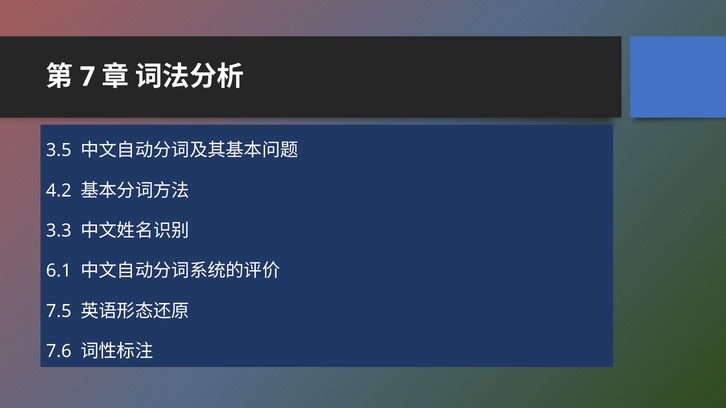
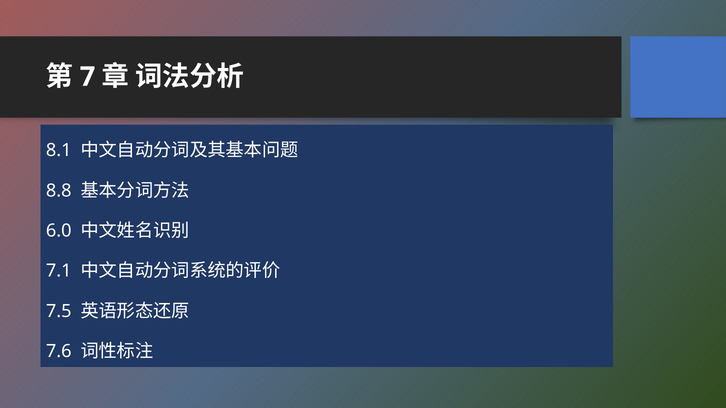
3.5: 3.5 -> 8.1 (59, 151)
4.2: 4.2 -> 8.8 (59, 191)
3.3: 3.3 -> 6.0 (59, 231)
6.1: 6.1 -> 7.1 (59, 271)
